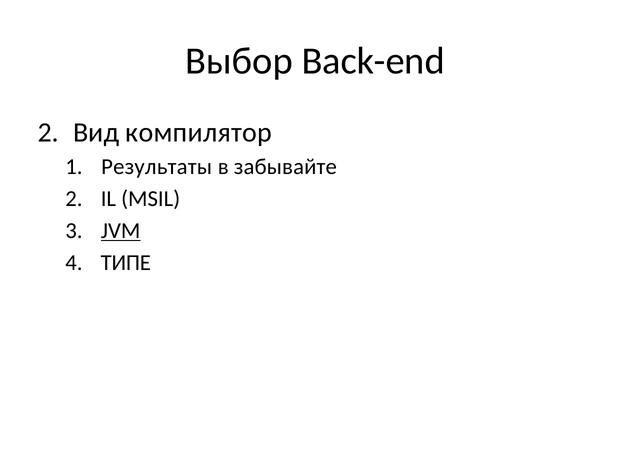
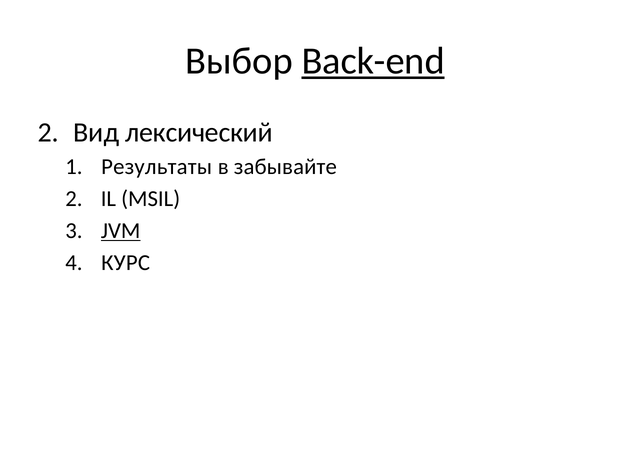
Back-end underline: none -> present (373, 61)
компилятор: компилятор -> лексический (199, 132)
ТИПЕ: ТИПЕ -> КУРС (126, 262)
